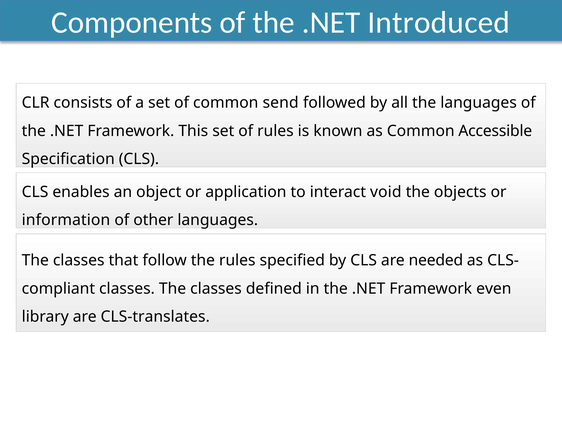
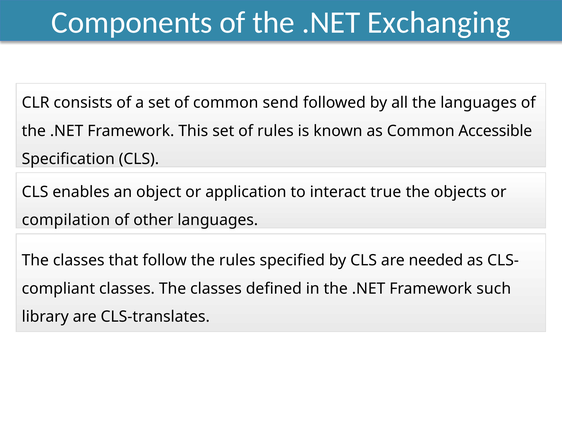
Introduced: Introduced -> Exchanging (439, 23)
void: void -> true (386, 192)
information: information -> compilation (66, 220)
even: even -> such (494, 288)
